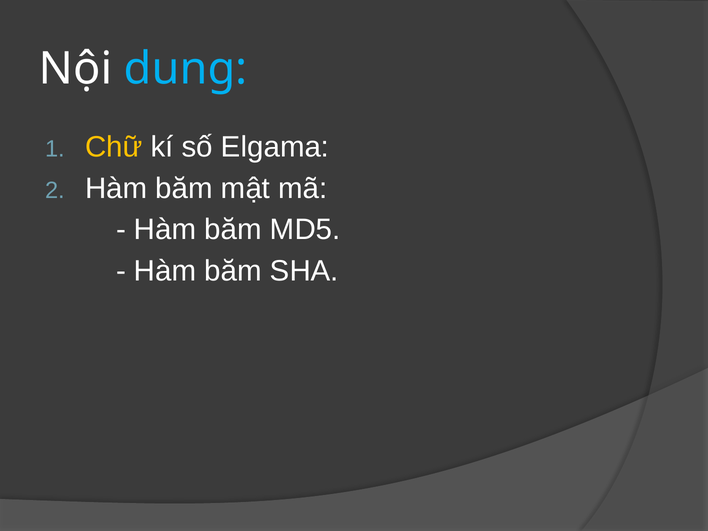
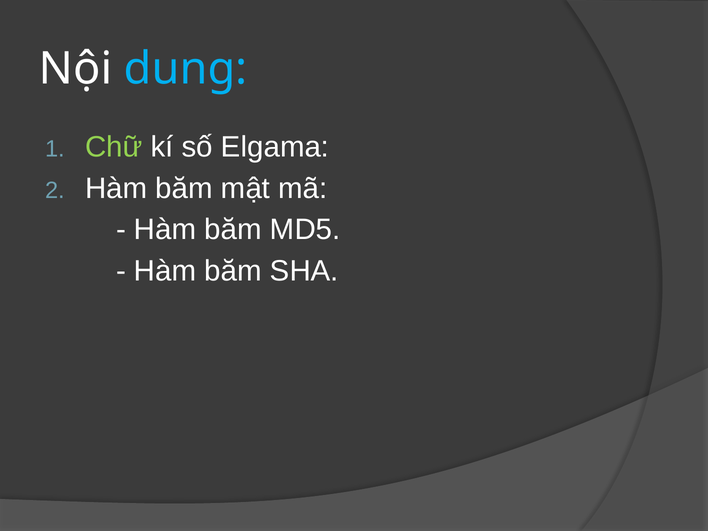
Chữ colour: yellow -> light green (114, 147)
